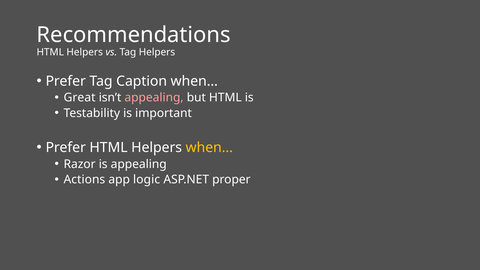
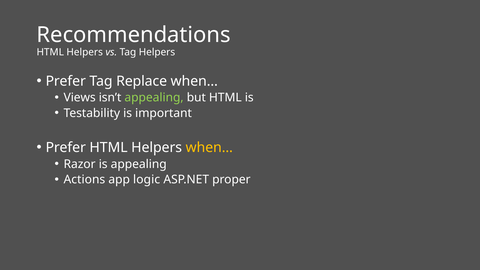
Caption: Caption -> Replace (142, 81)
Great: Great -> Views (80, 98)
appealing colour: pink -> light green (154, 98)
